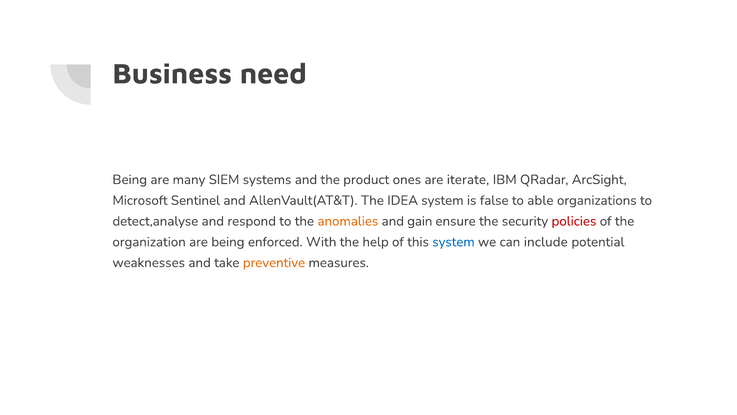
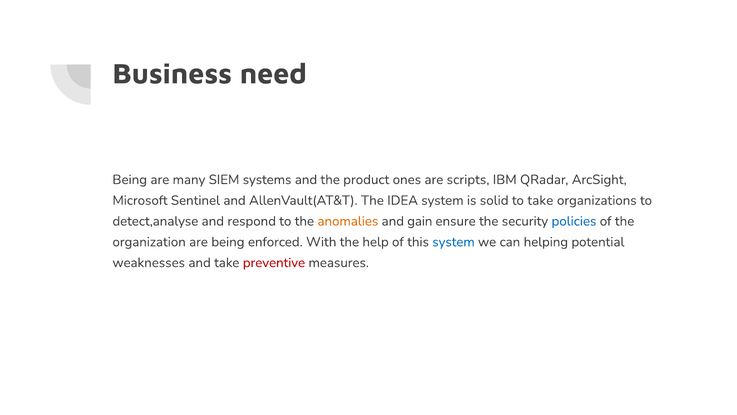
iterate: iterate -> scripts (468, 179)
false: false -> solid (494, 200)
to able: able -> take (540, 200)
policies colour: red -> blue (574, 221)
include: include -> helping (546, 242)
preventive colour: orange -> red (274, 262)
